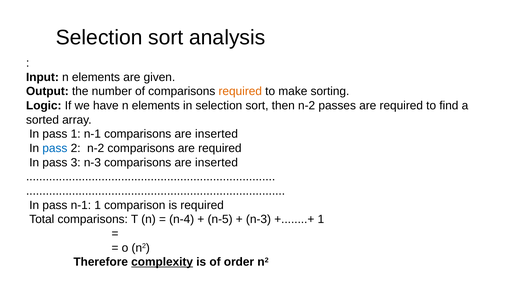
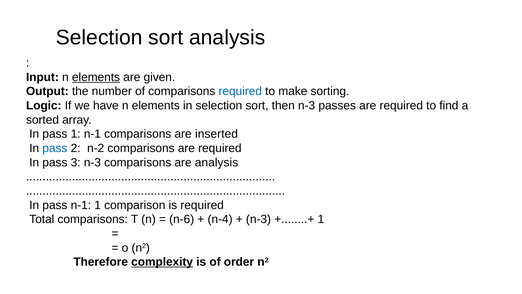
elements underline: none -> present (96, 77)
required colour: orange -> blue (240, 91)
then n-2: n-2 -> n-3 (307, 105)
n-3 comparisons are inserted: inserted -> analysis (217, 162)
n-4: n-4 -> n-6 (182, 219)
n-5: n-5 -> n-4 (220, 219)
